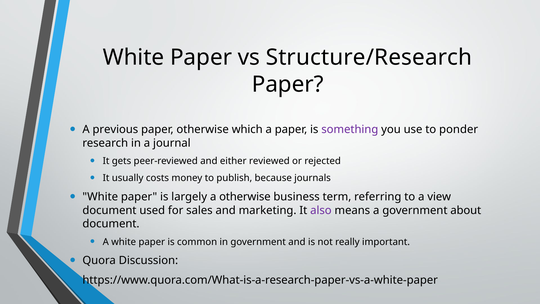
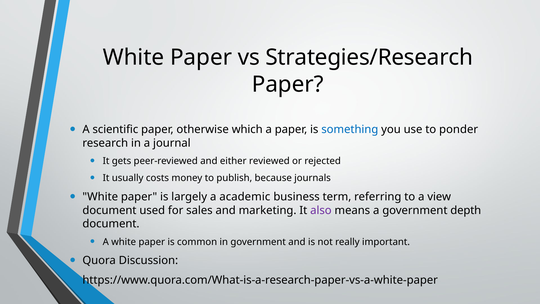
Structure/Research: Structure/Research -> Strategies/Research (369, 57)
previous: previous -> scientific (115, 129)
something colour: purple -> blue (350, 129)
a otherwise: otherwise -> academic (245, 197)
about: about -> depth (466, 210)
